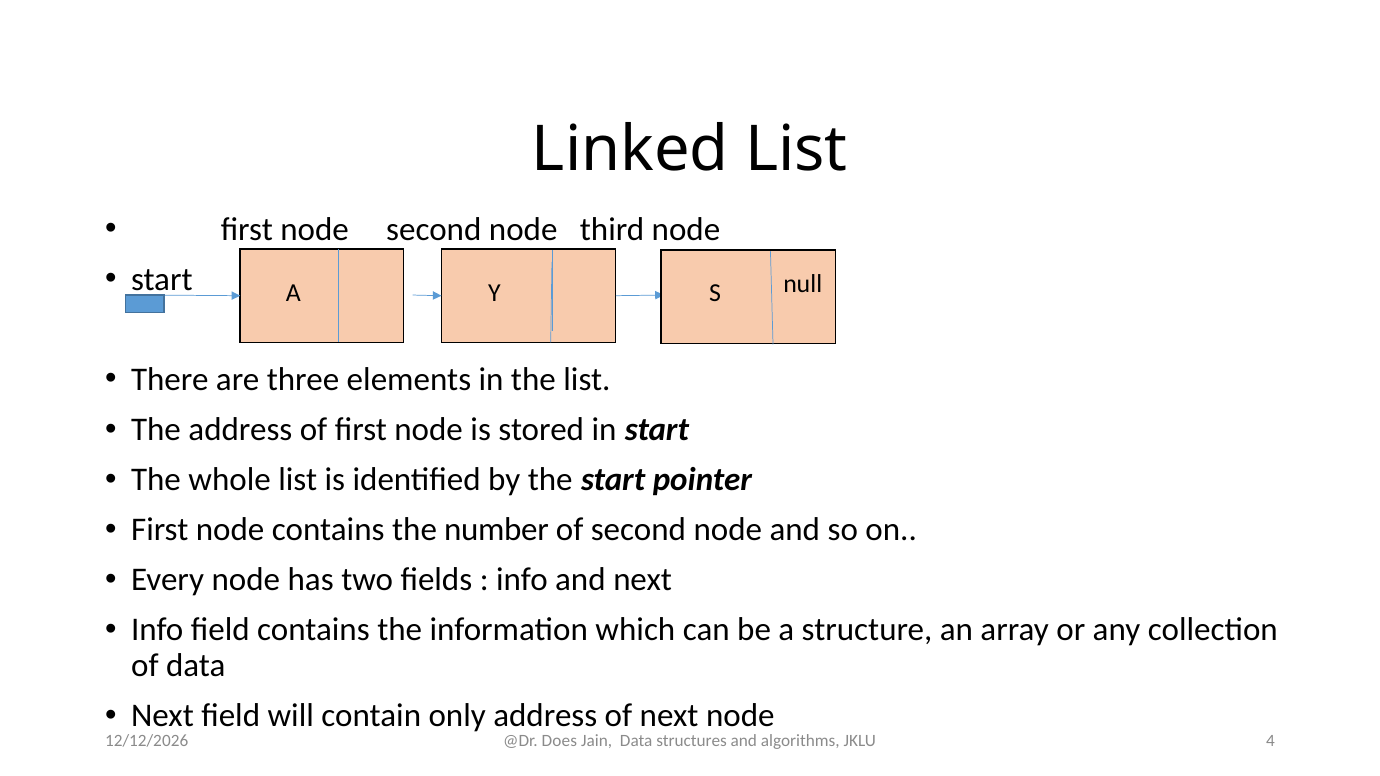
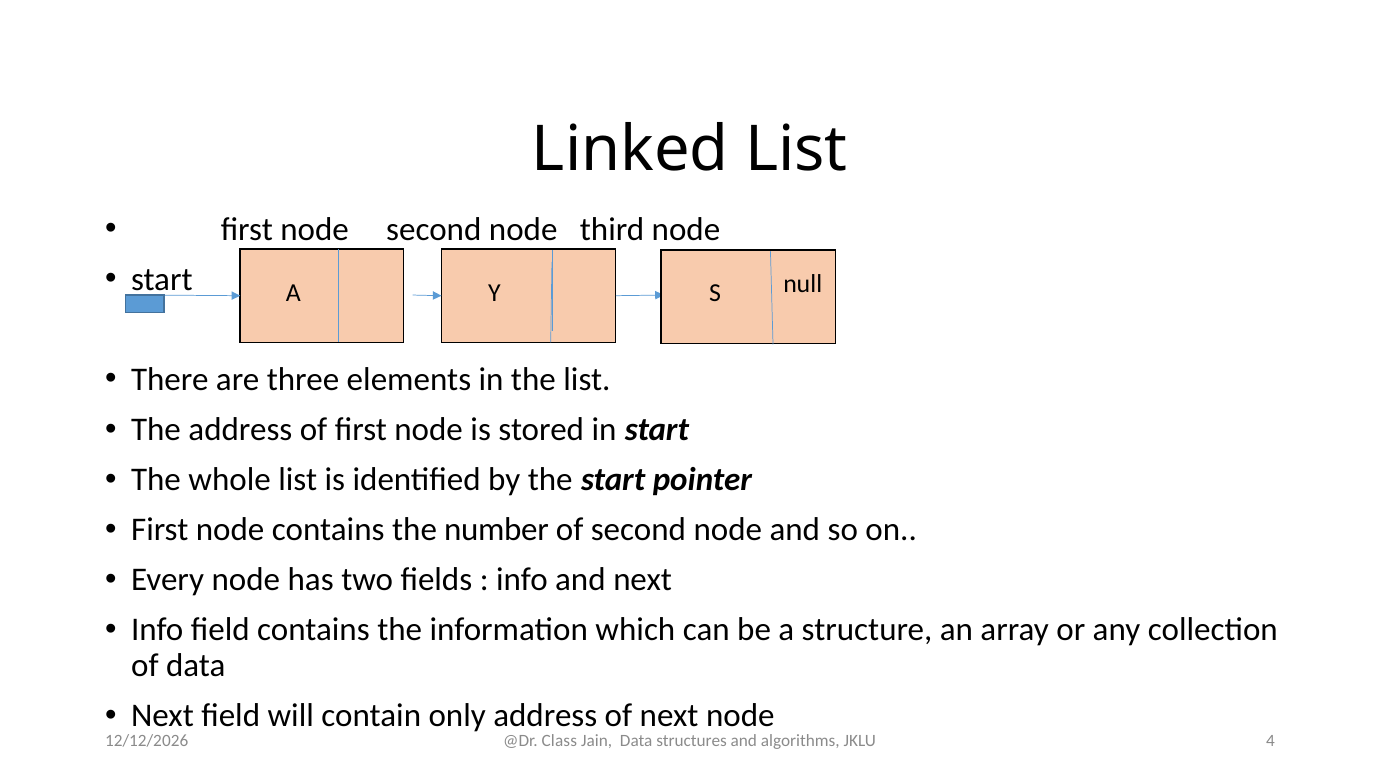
Does: Does -> Class (559, 741)
